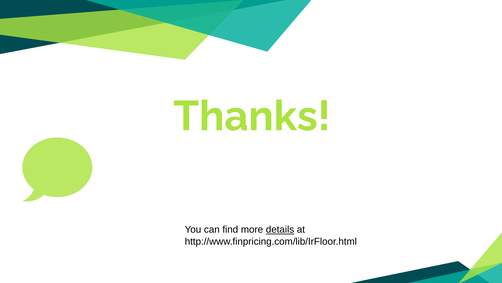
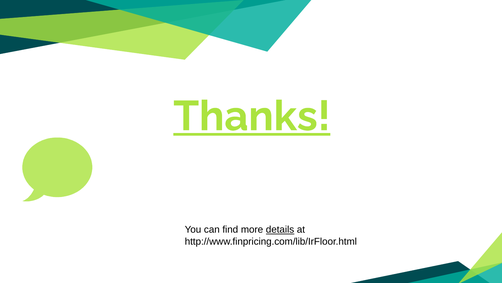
Thanks underline: none -> present (252, 116)
